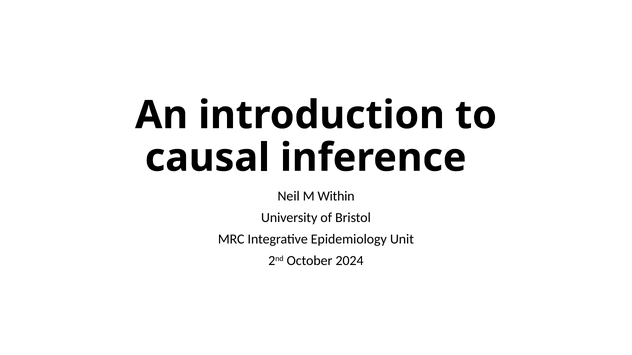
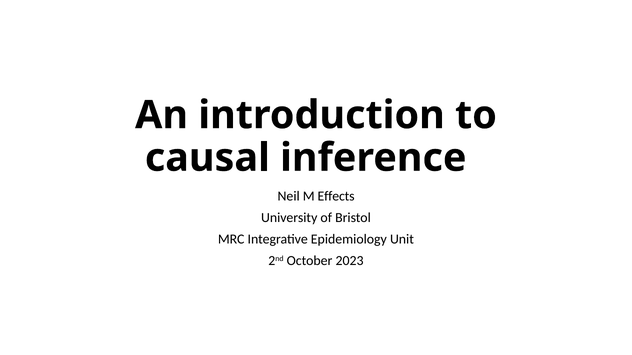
Within: Within -> Effects (336, 196)
2024: 2024 -> 2023 (350, 261)
